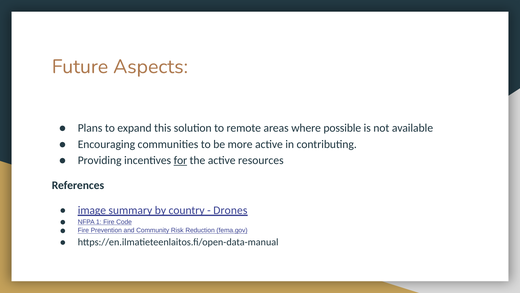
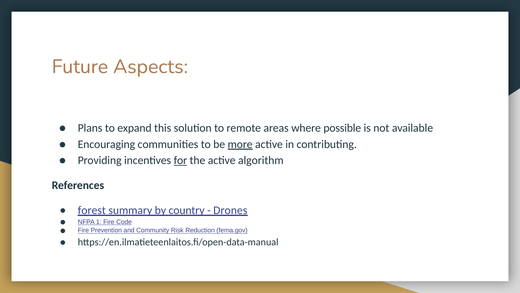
more underline: none -> present (240, 144)
resources: resources -> algorithm (261, 160)
image: image -> forest (92, 210)
